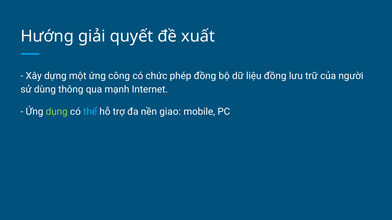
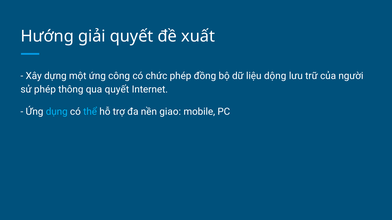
liệu đồng: đồng -> dộng (275, 76)
sử dùng: dùng -> phép (45, 90)
qua mạnh: mạnh -> quyết (117, 90)
dụng colour: light green -> light blue (57, 112)
